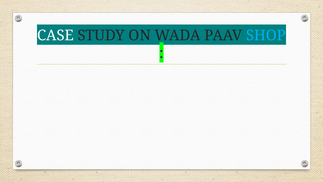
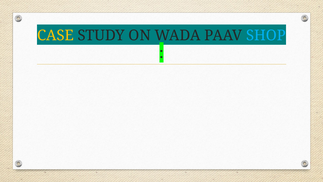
CASE colour: white -> yellow (55, 35)
